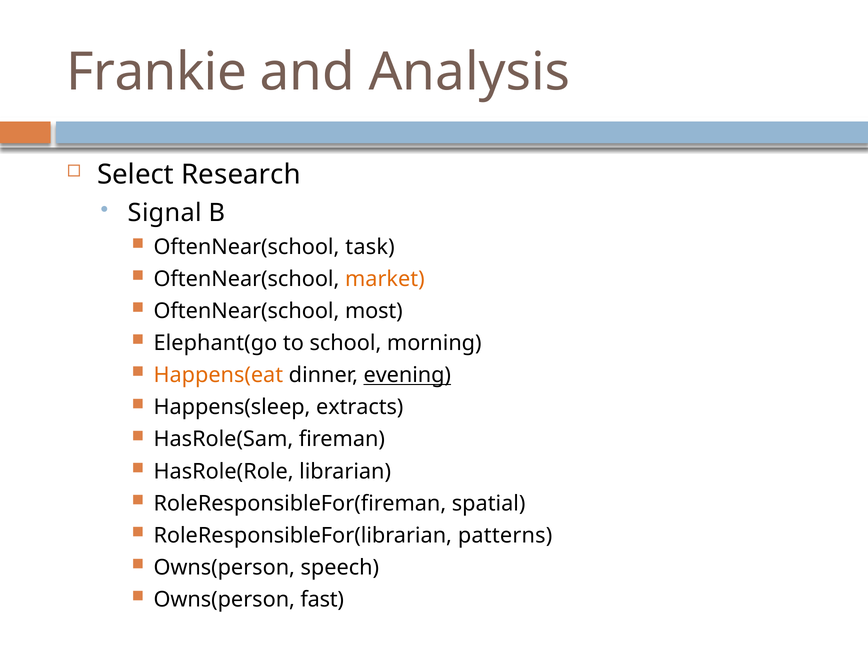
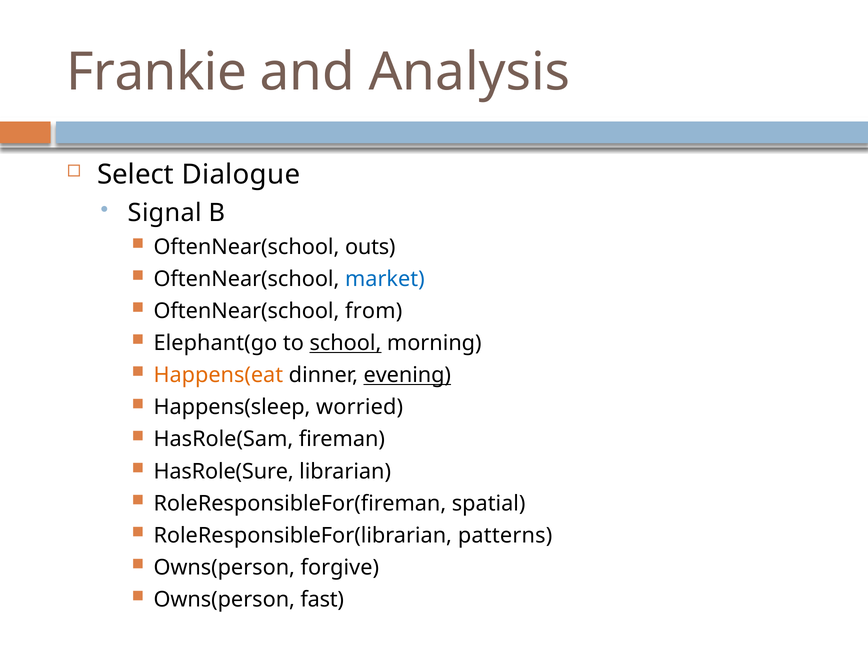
Research: Research -> Dialogue (241, 175)
task: task -> outs (370, 247)
market colour: orange -> blue (385, 279)
most: most -> from (374, 311)
school underline: none -> present (345, 343)
extracts: extracts -> worried (360, 407)
HasRole(Role: HasRole(Role -> HasRole(Sure (224, 471)
speech: speech -> forgive (340, 568)
